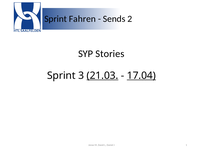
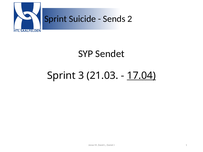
Fahren: Fahren -> Suicide (82, 19)
Stories: Stories -> Sendet (110, 54)
21.03 underline: present -> none (102, 76)
